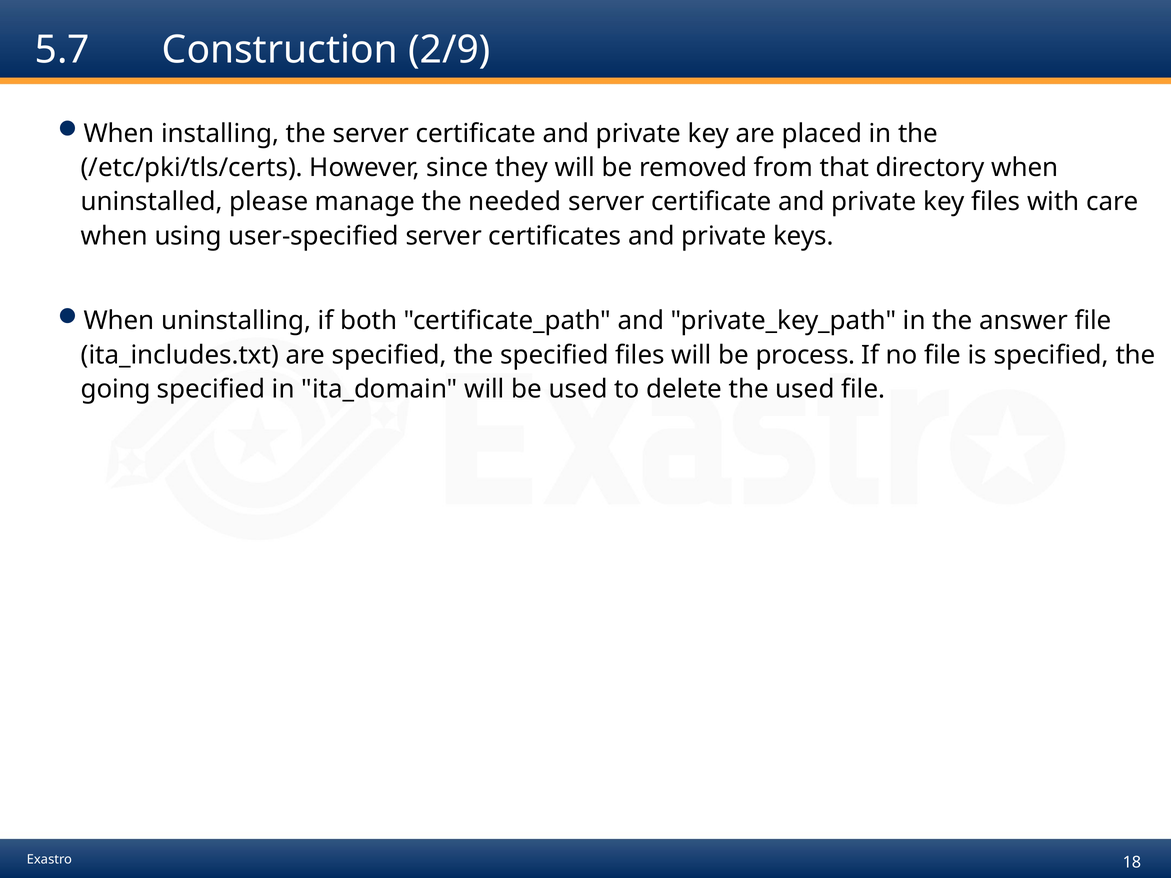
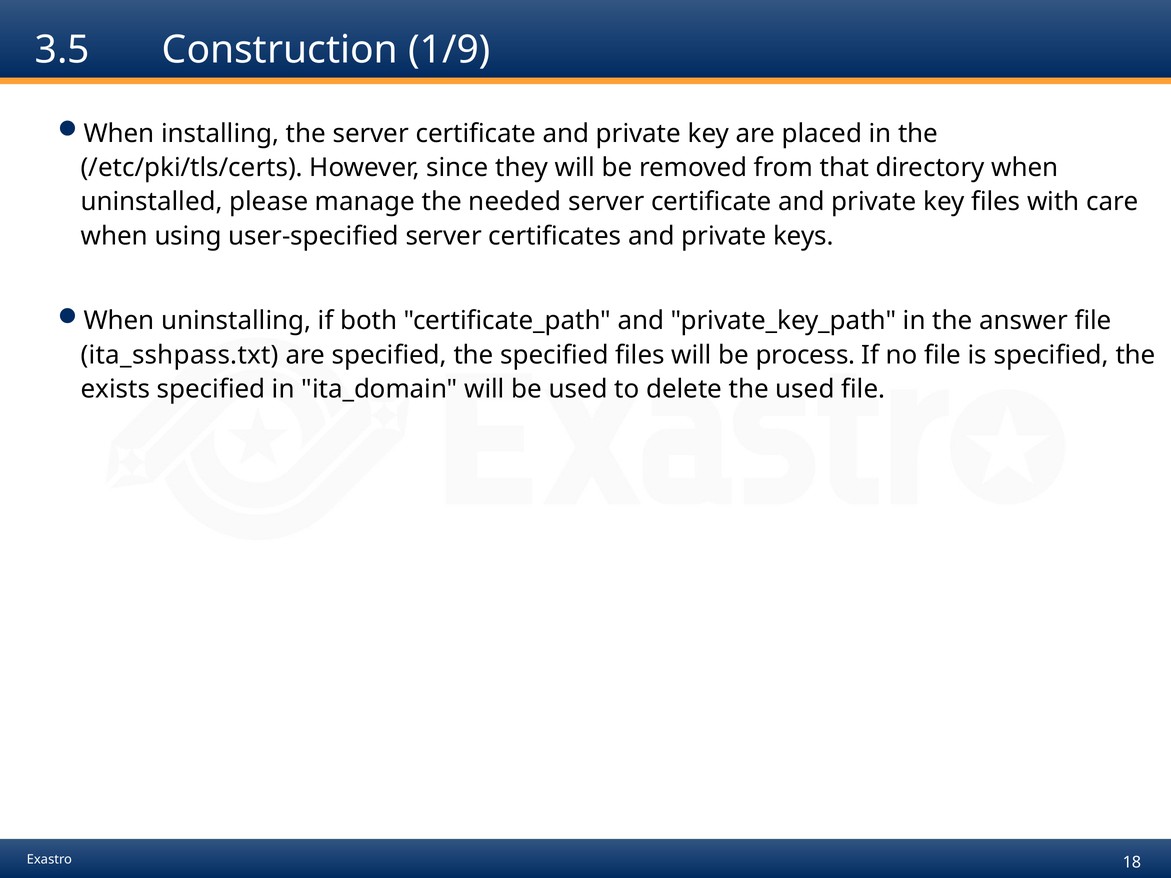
5.7: 5.7 -> 3.5 (62, 50)
2/9: 2/9 -> 1/9 (449, 50)
ita_includes.txt: ita_includes.txt -> ita_sshpass.txt (180, 355)
going: going -> exists (116, 389)
